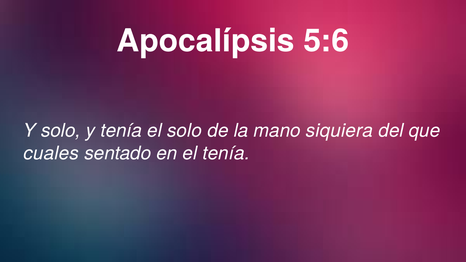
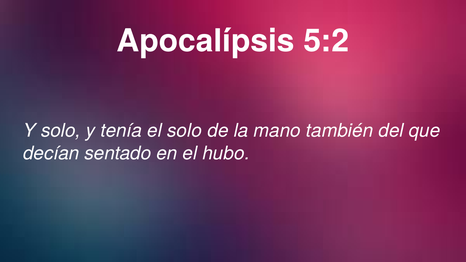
5:6: 5:6 -> 5:2 (326, 41)
siquiera: siquiera -> también (340, 131)
cuales: cuales -> decían (51, 153)
el tenía: tenía -> hubo (226, 153)
